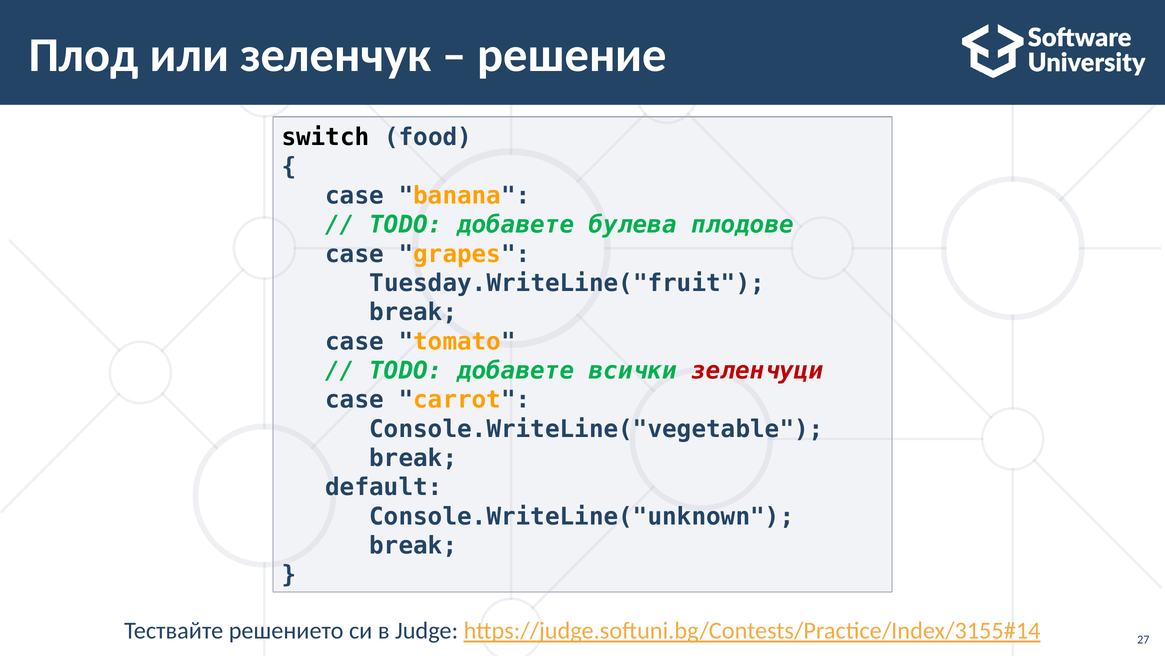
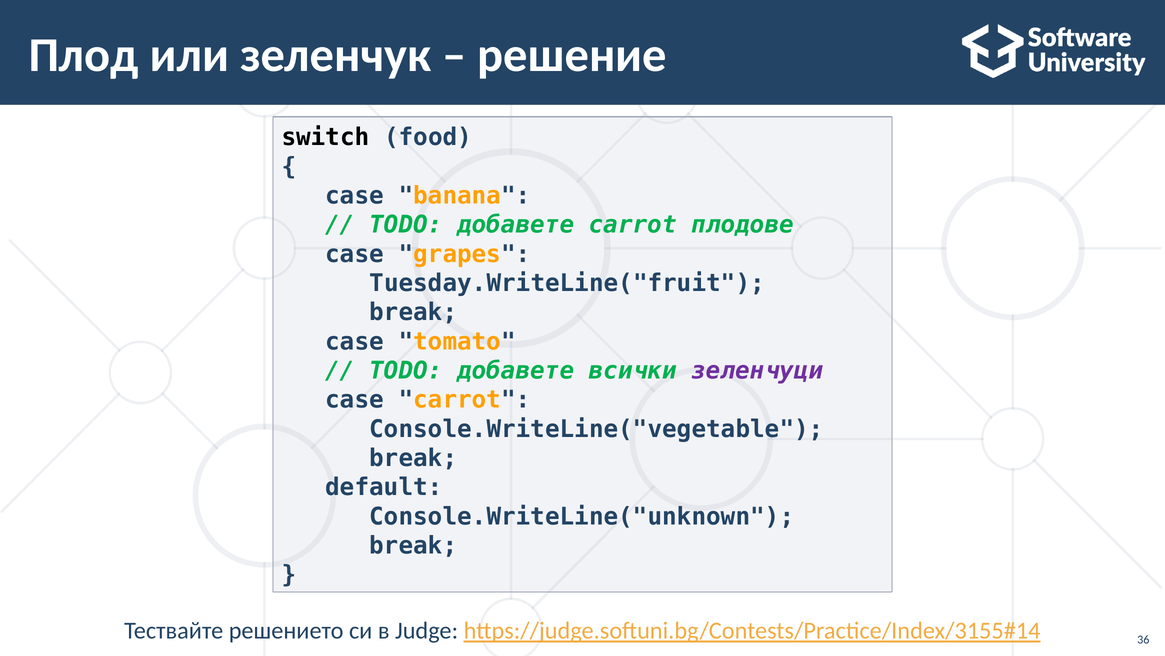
добавете булева: булева -> carrot (633, 225)
зеленчуци colour: red -> purple (757, 370)
27: 27 -> 36 (1143, 639)
